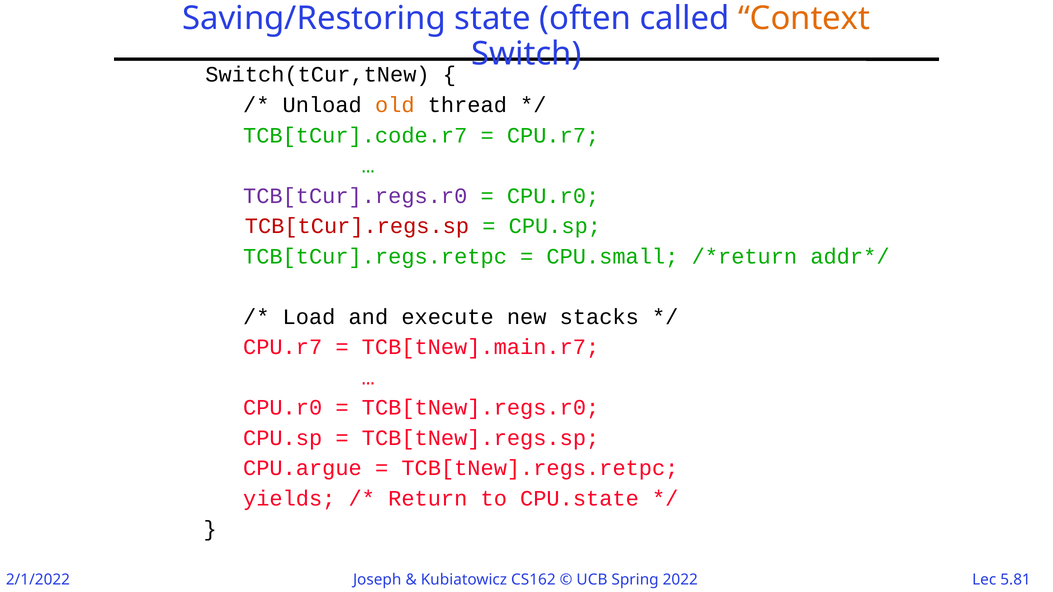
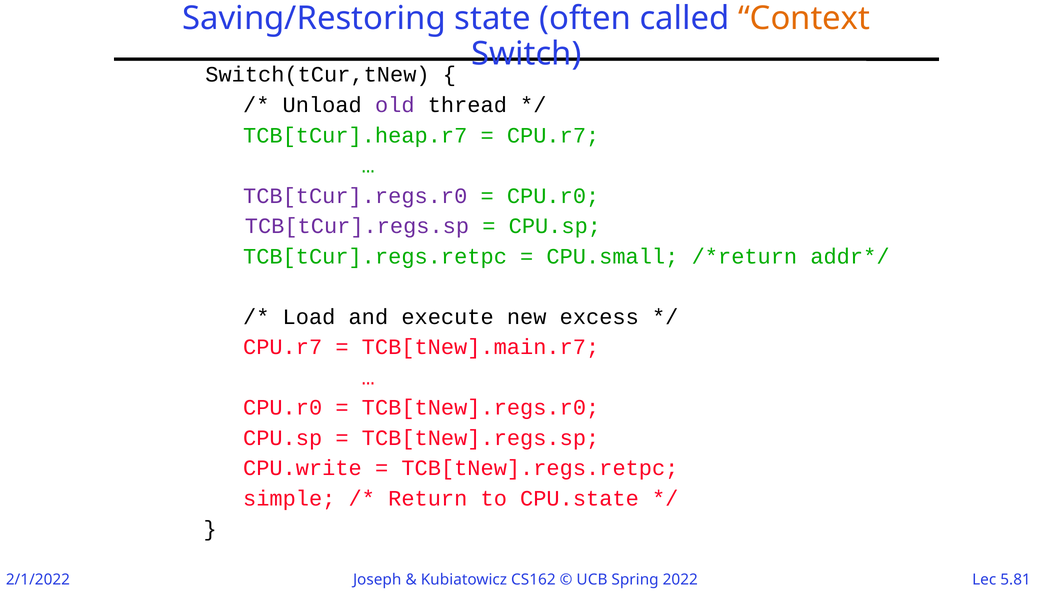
old colour: orange -> purple (395, 105)
TCB[tCur].code.r7: TCB[tCur].code.r7 -> TCB[tCur].heap.r7 (355, 135)
TCB[tCur].regs.sp colour: red -> purple (357, 226)
stacks: stacks -> excess (599, 317)
CPU.argue: CPU.argue -> CPU.write (302, 468)
yields: yields -> simple (289, 499)
